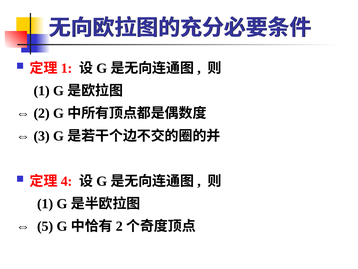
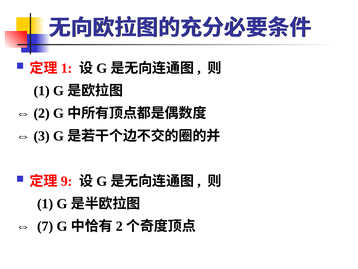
4: 4 -> 9 (67, 181)
5: 5 -> 7 (45, 226)
